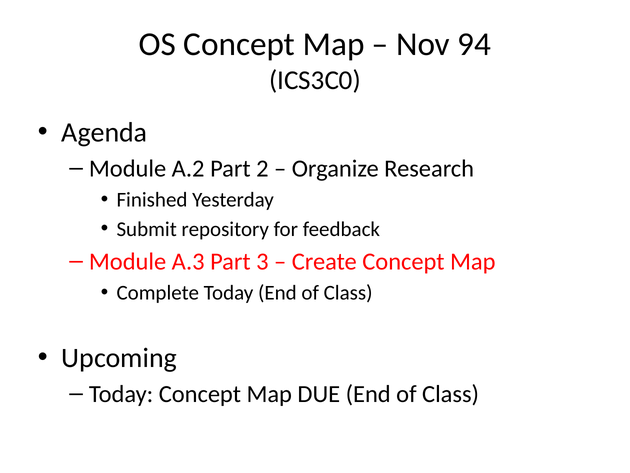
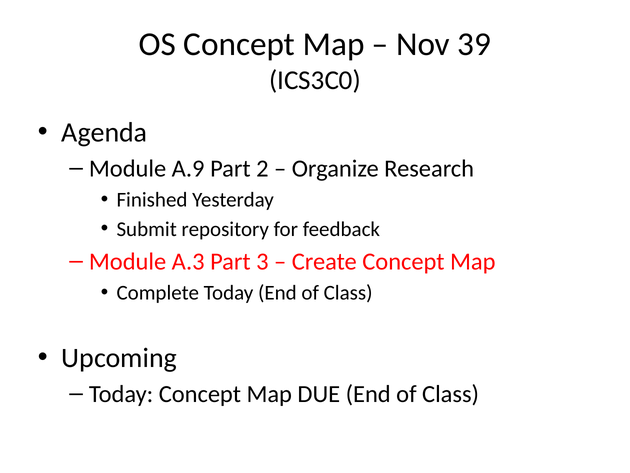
94: 94 -> 39 (474, 44)
A.2: A.2 -> A.9 (188, 168)
